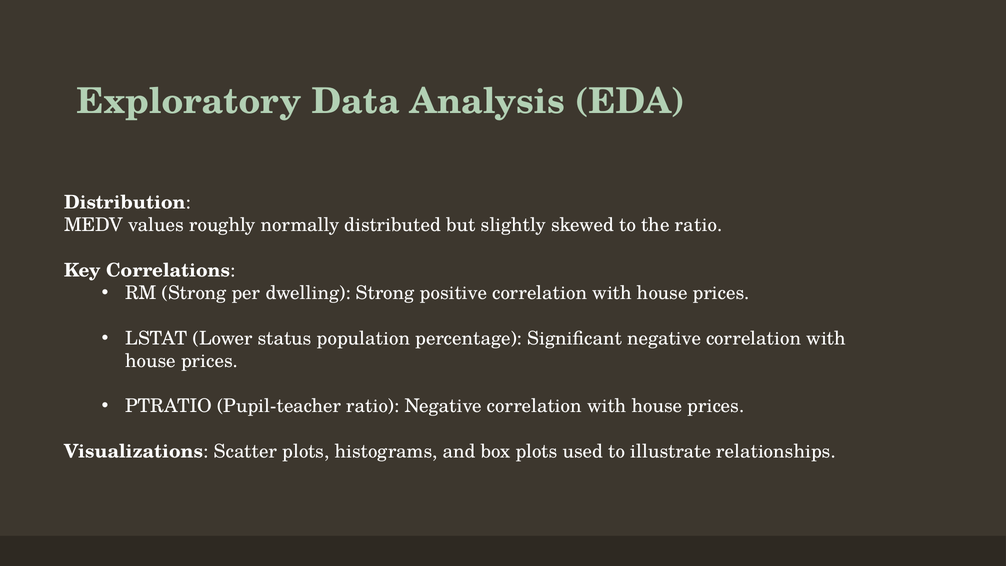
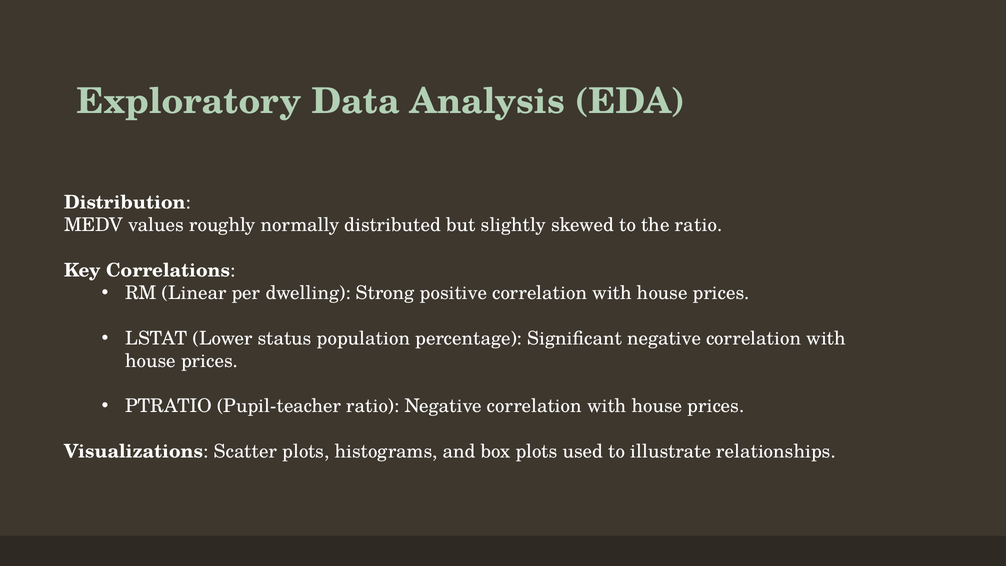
RM Strong: Strong -> Linear (194, 293)
